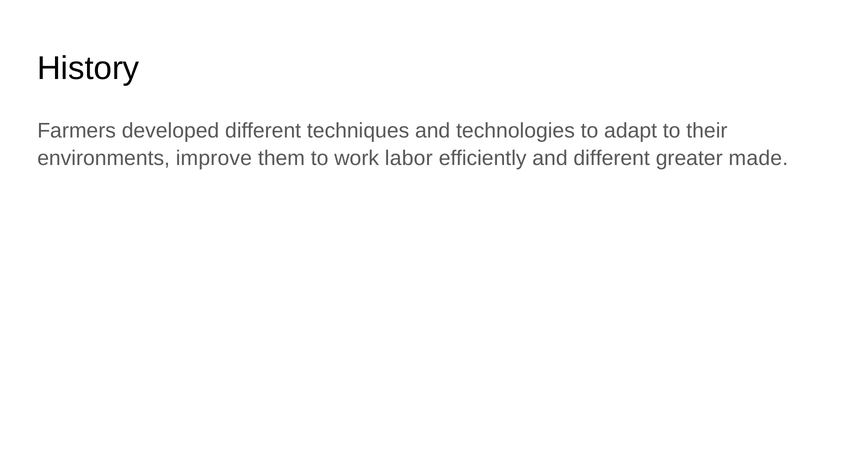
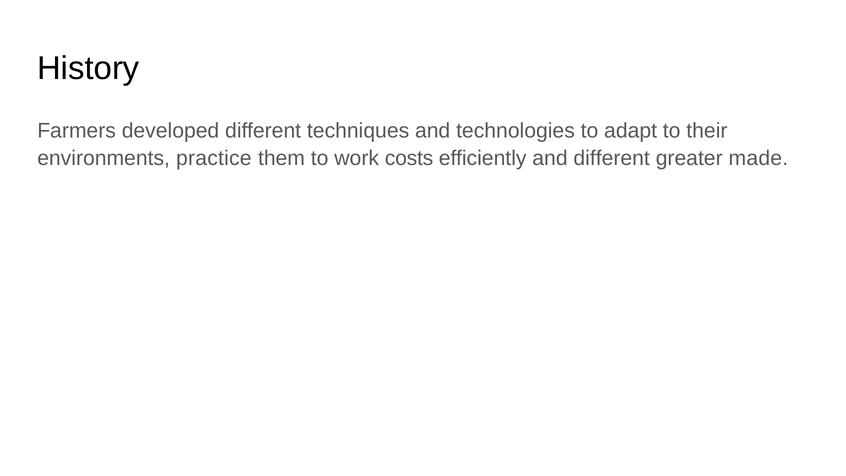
improve: improve -> practice (214, 158)
labor: labor -> costs (409, 158)
